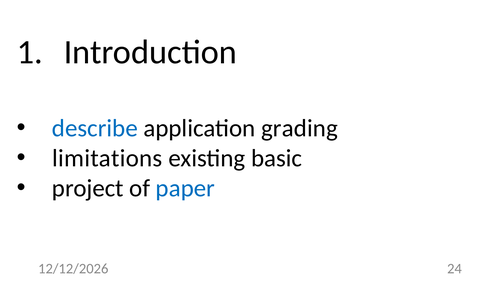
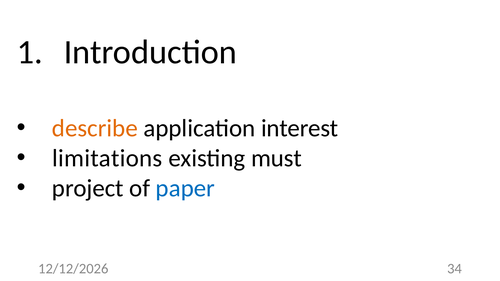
describe colour: blue -> orange (95, 128)
grading: grading -> interest (300, 128)
basic: basic -> must (276, 158)
24: 24 -> 34 (454, 269)
